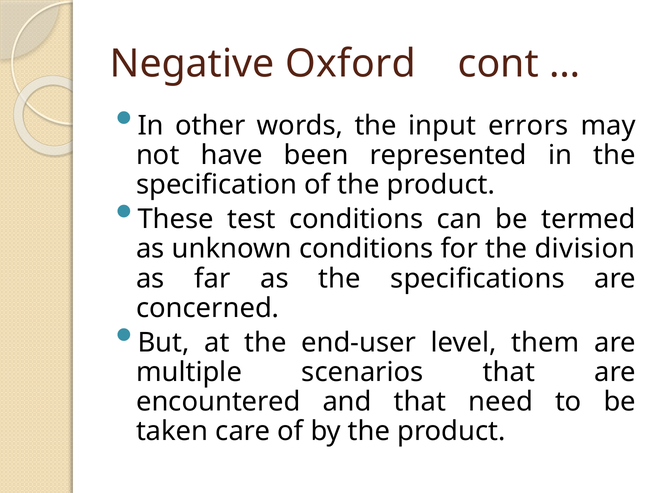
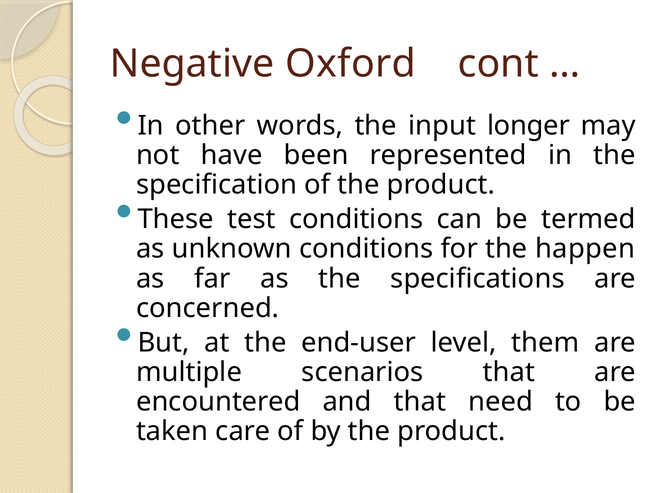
errors: errors -> longer (529, 126)
division: division -> happen (585, 249)
